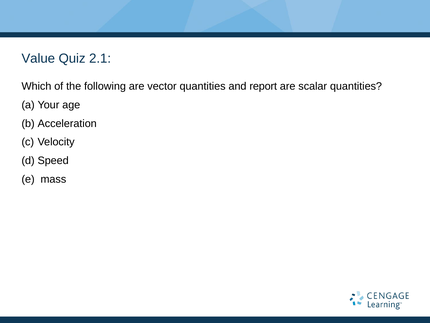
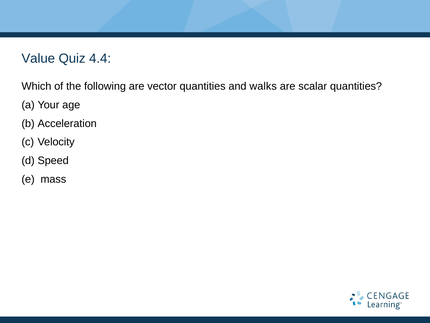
2.1: 2.1 -> 4.4 (100, 58)
report: report -> walks (263, 86)
